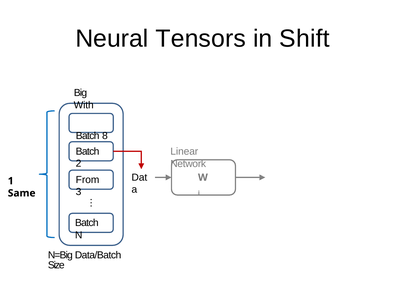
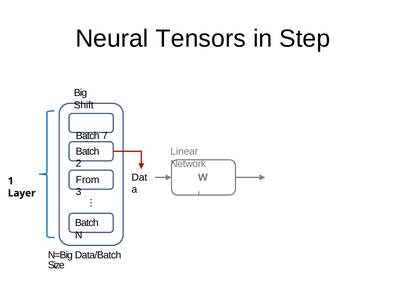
Shift: Shift -> Step (305, 39)
With: With -> Shift (84, 105)
8: 8 -> 7 (105, 135)
Same: Same -> Layer (22, 193)
